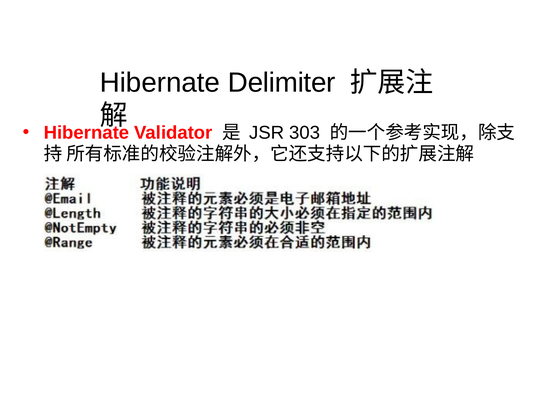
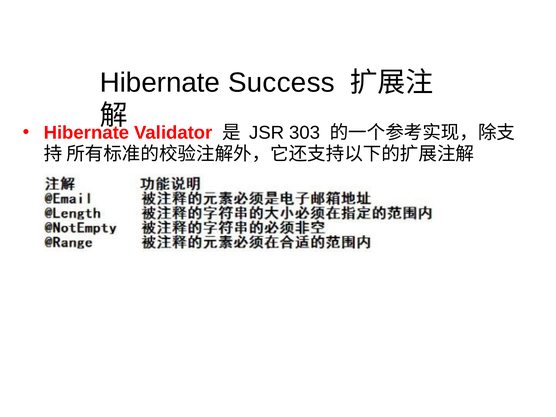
Delimiter: Delimiter -> Success (281, 83)
